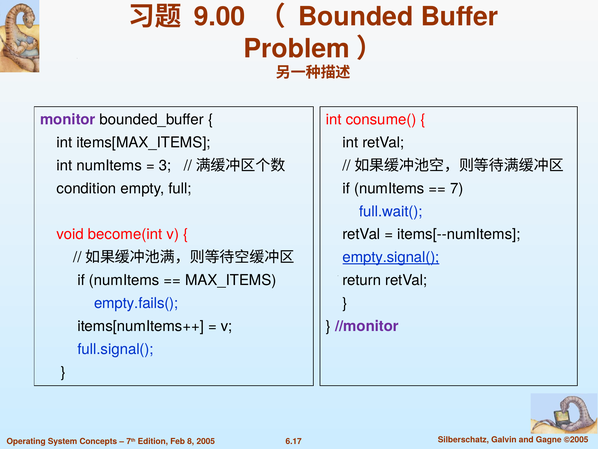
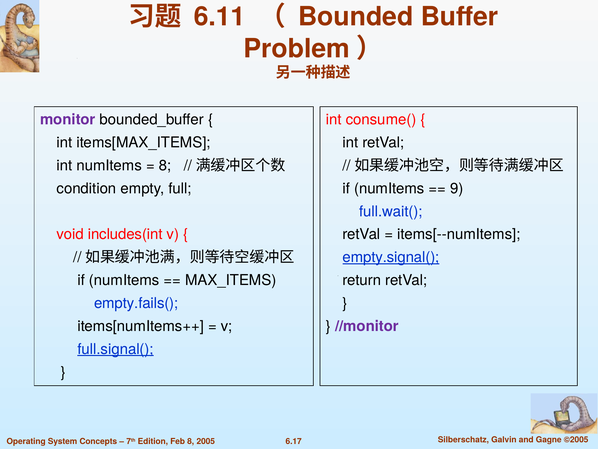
9.00: 9.00 -> 6.11 (220, 17)
3: 3 -> 8 (165, 165)
7: 7 -> 9 (457, 188)
become(int: become(int -> includes(int (125, 234)
full.signal( underline: none -> present (116, 349)
